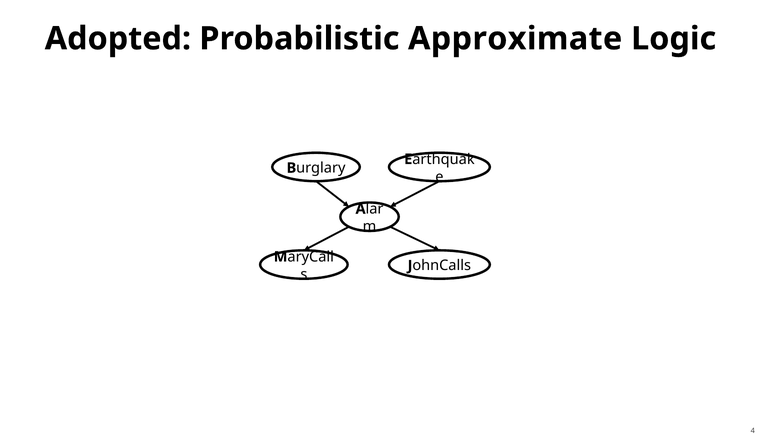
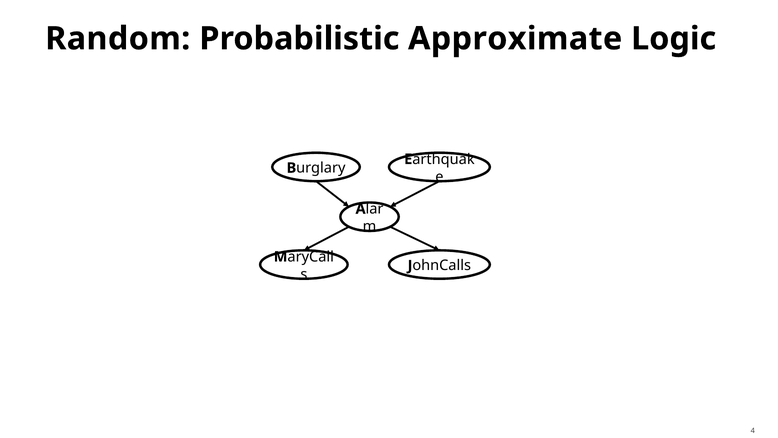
Adopted: Adopted -> Random (118, 39)
